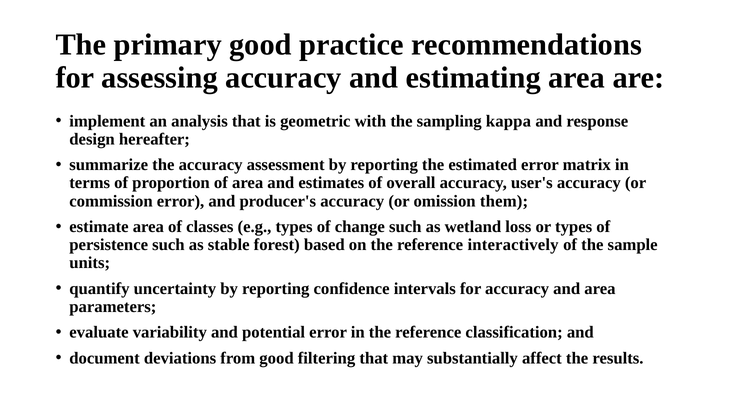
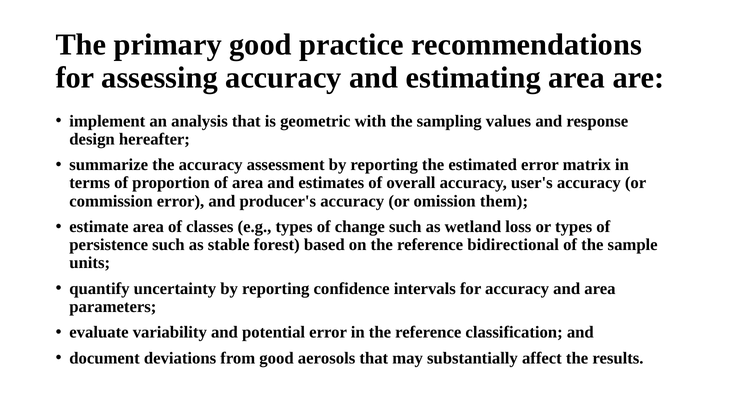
kappa: kappa -> values (508, 121)
interactively: interactively -> bidirectional (513, 245)
filtering: filtering -> aerosols (327, 358)
